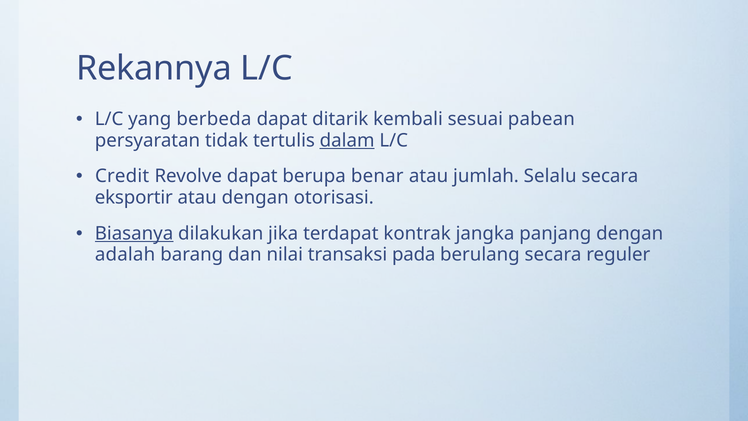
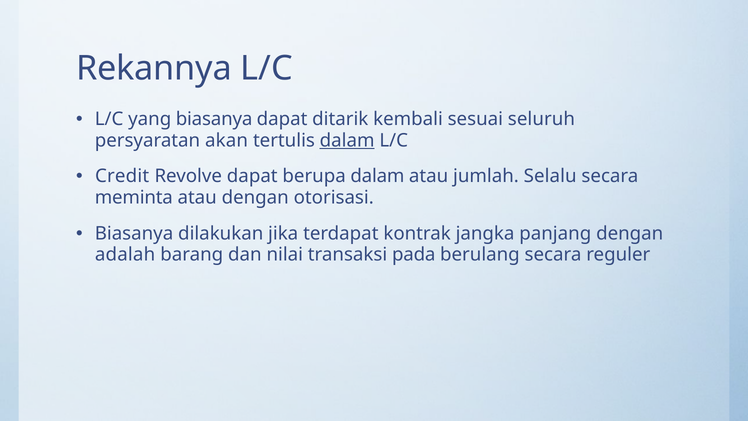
yang berbeda: berbeda -> biasanya (214, 119)
pabean: pabean -> seluruh (541, 119)
tidak: tidak -> akan (227, 140)
berupa benar: benar -> dalam (377, 176)
eksportir: eksportir -> meminta (134, 198)
Biasanya underline: present -> none (134, 233)
